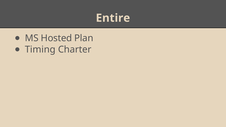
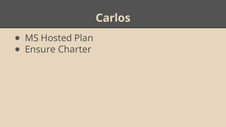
Entire: Entire -> Carlos (113, 18)
Timing: Timing -> Ensure (40, 50)
